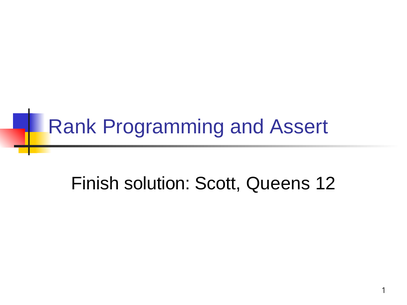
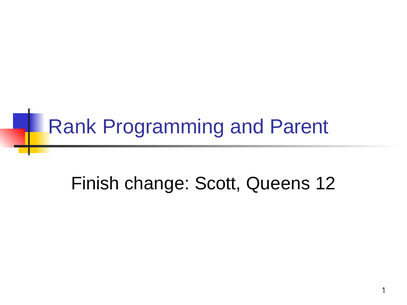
Assert: Assert -> Parent (299, 127)
solution: solution -> change (157, 184)
